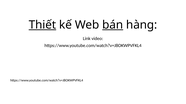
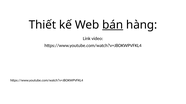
Thiết underline: present -> none (42, 25)
